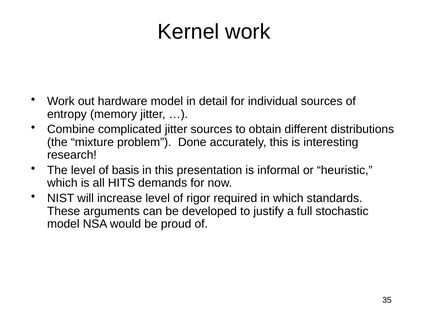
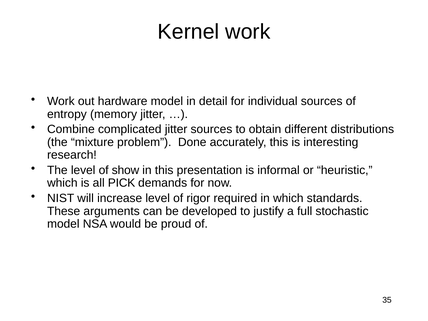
basis: basis -> show (125, 170)
HITS: HITS -> PICK (122, 183)
